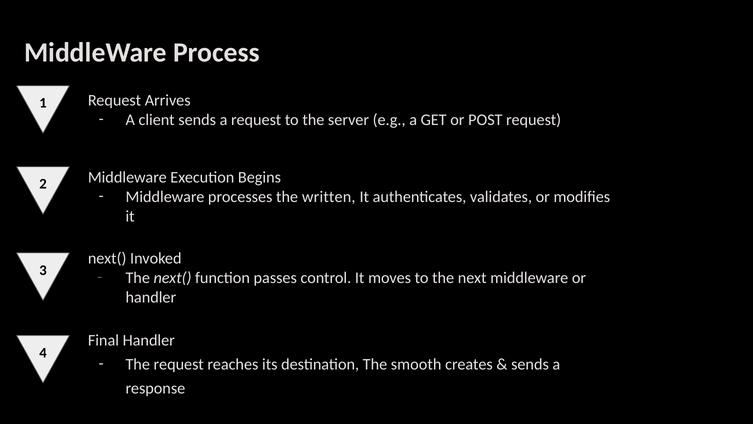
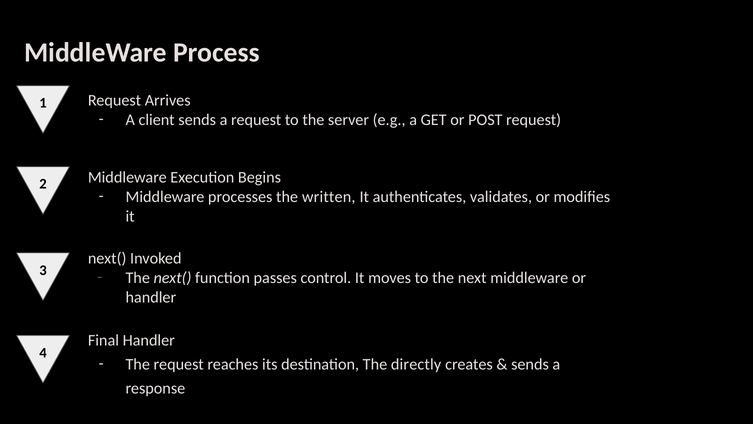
smooth: smooth -> directly (416, 364)
